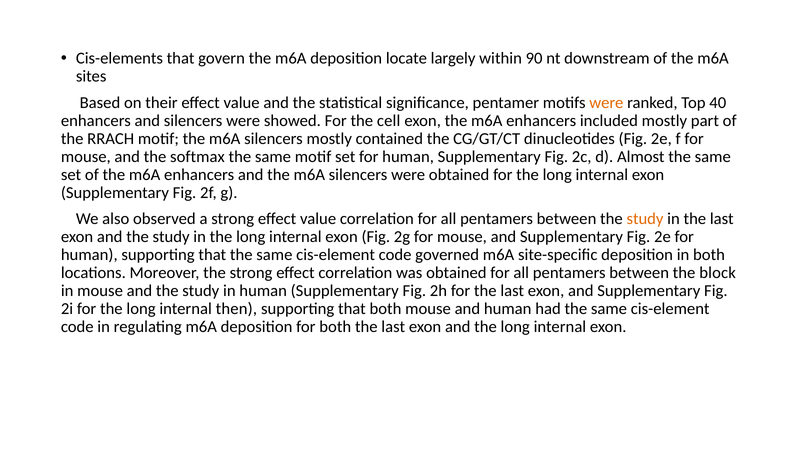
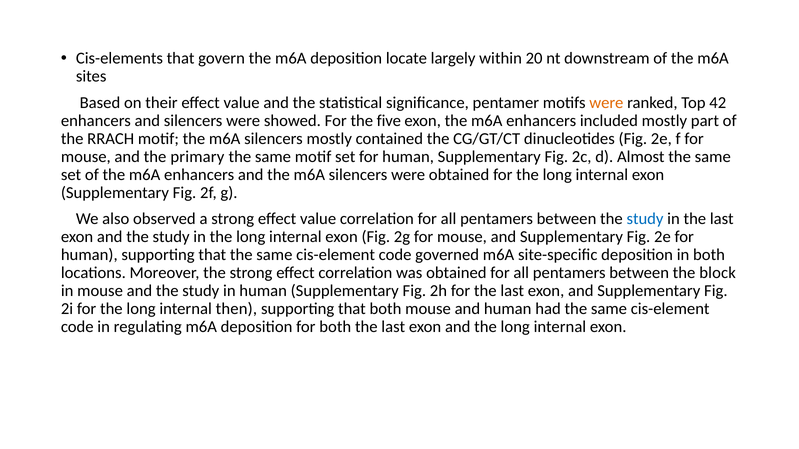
90: 90 -> 20 (534, 58)
40: 40 -> 42 (718, 103)
cell: cell -> five (389, 121)
softmax: softmax -> primary (197, 157)
study colour: orange -> blue (645, 219)
